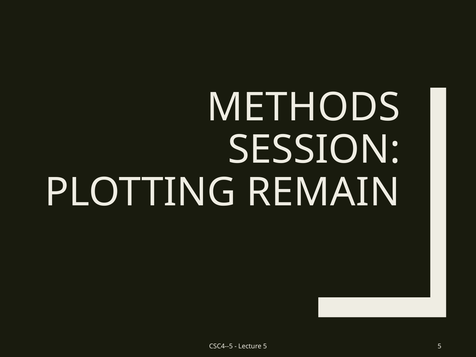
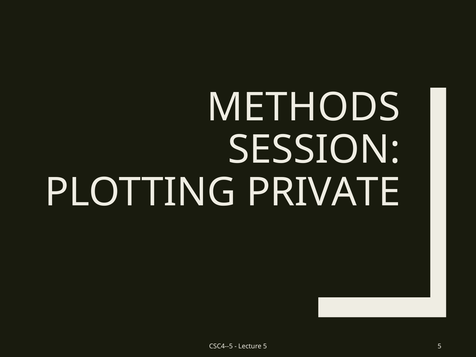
REMAIN: REMAIN -> PRIVATE (323, 192)
